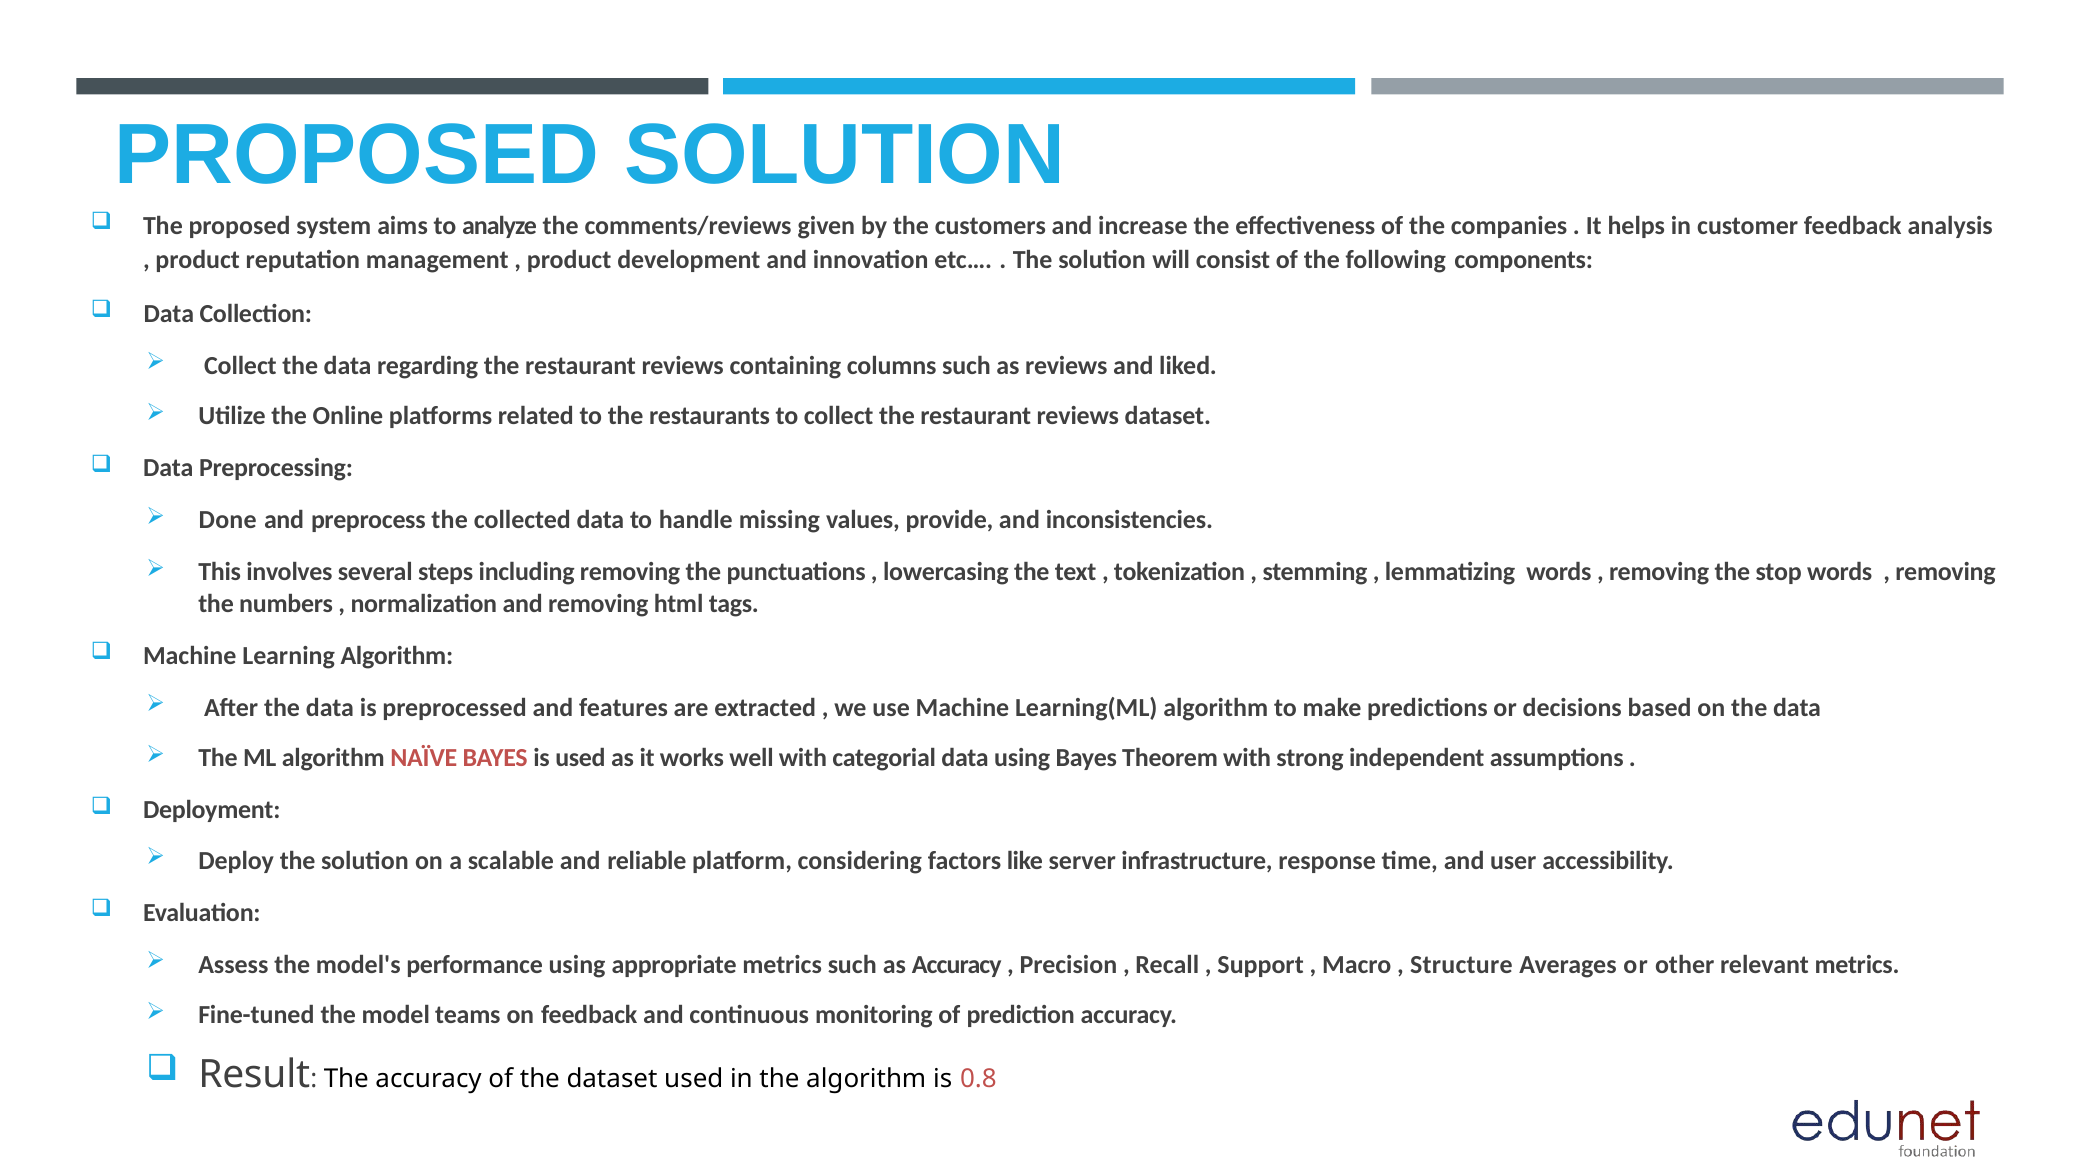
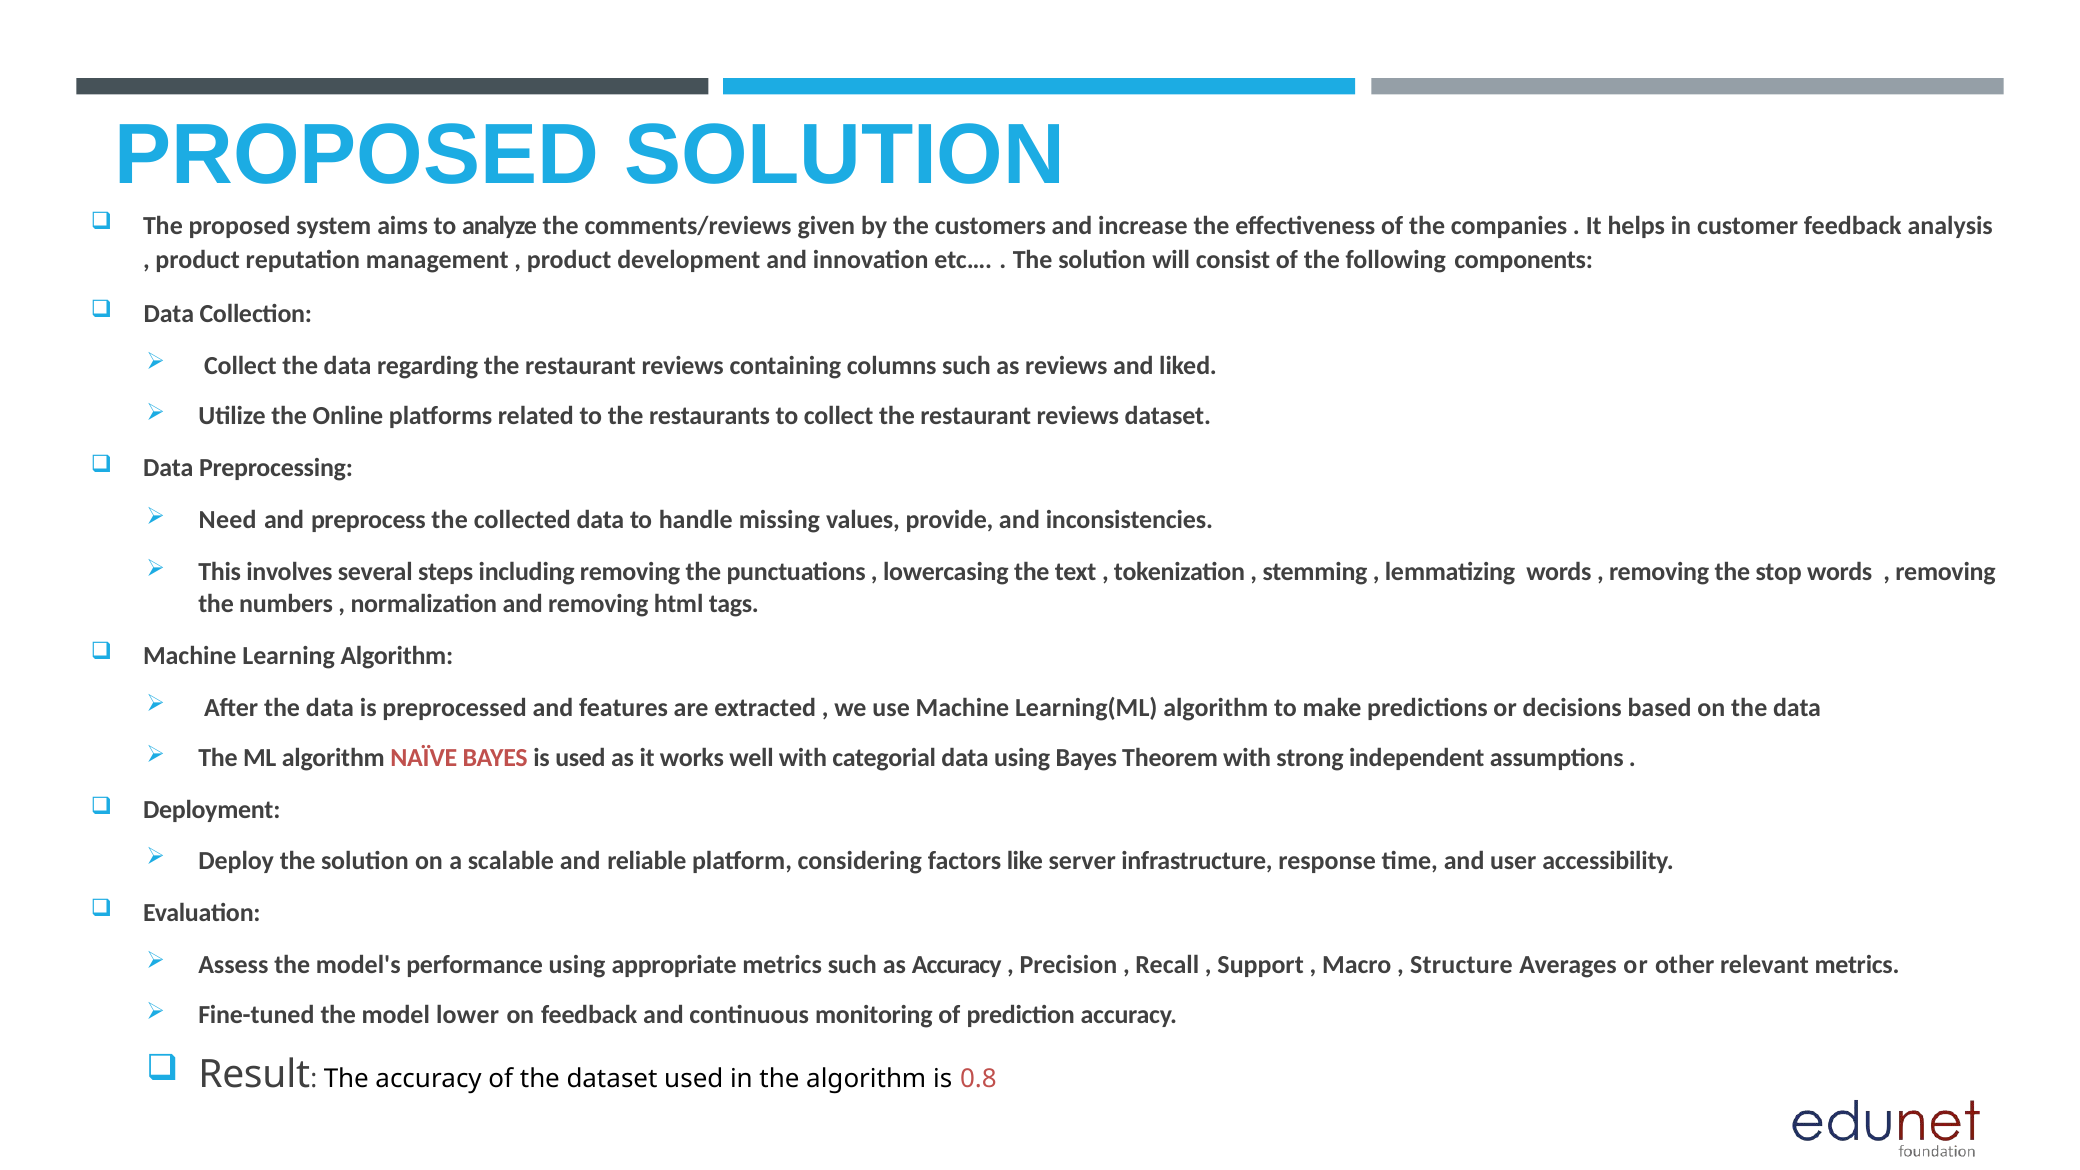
Done: Done -> Need (228, 520)
teams: teams -> lower (468, 1015)
